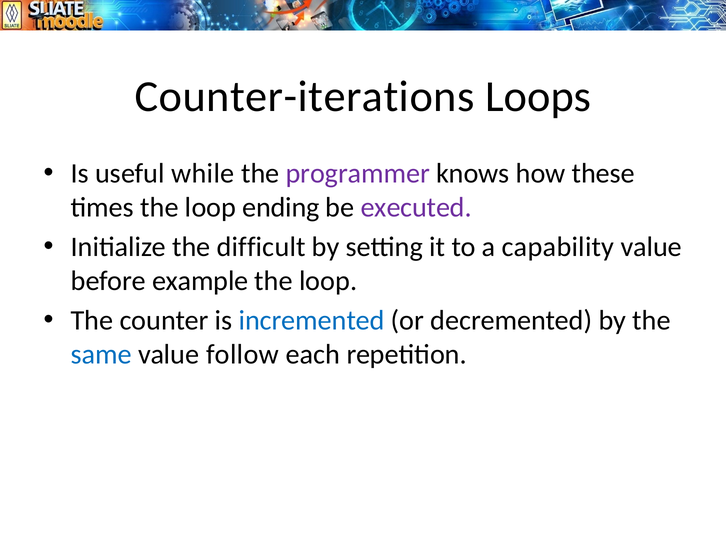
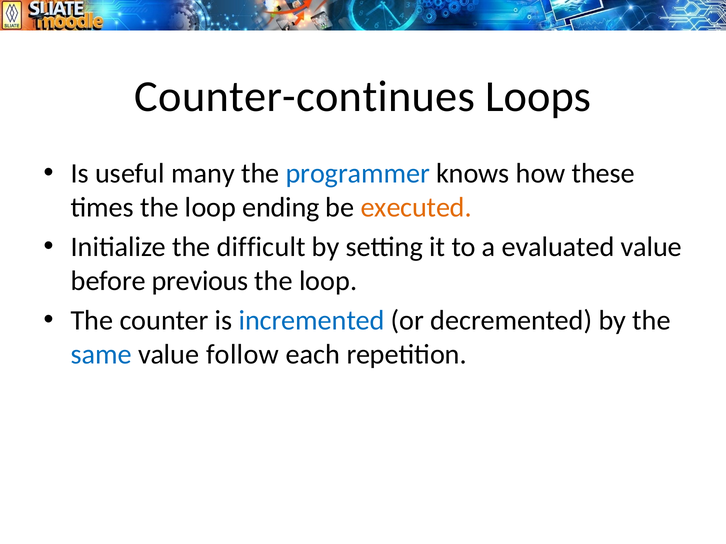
Counter-iterations: Counter-iterations -> Counter-continues (305, 97)
while: while -> many (203, 174)
programmer colour: purple -> blue (358, 174)
executed colour: purple -> orange (416, 208)
capability: capability -> evaluated (558, 247)
example: example -> previous (200, 281)
